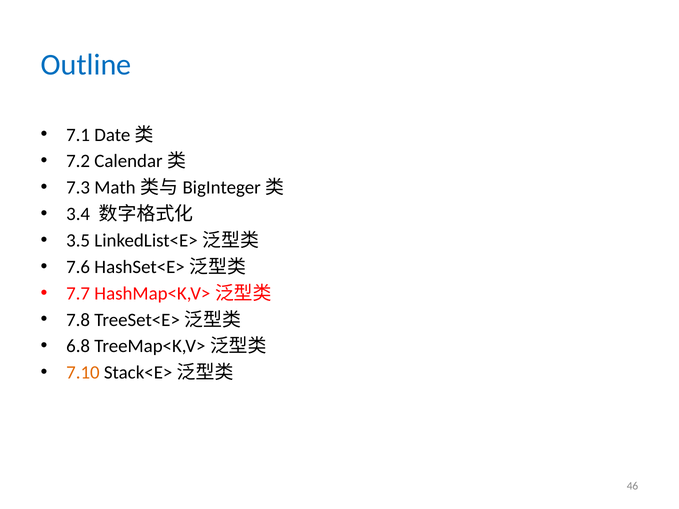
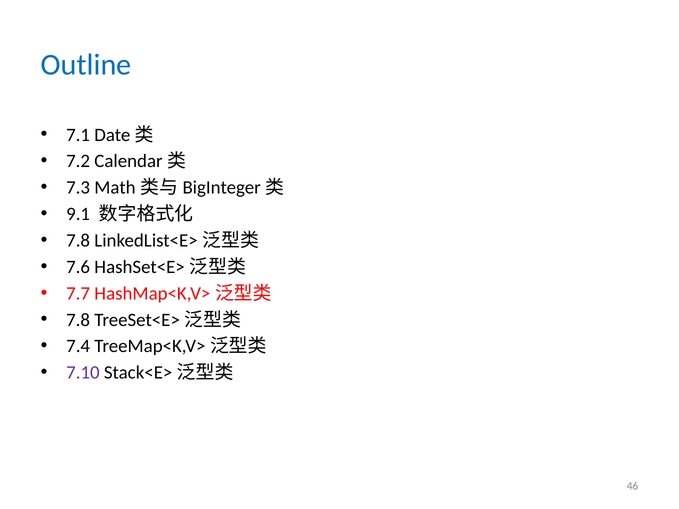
3.4: 3.4 -> 9.1 (78, 214)
3.5: 3.5 -> 7.8 (78, 241)
6.8: 6.8 -> 7.4 (78, 346)
7.10 colour: orange -> purple (83, 373)
